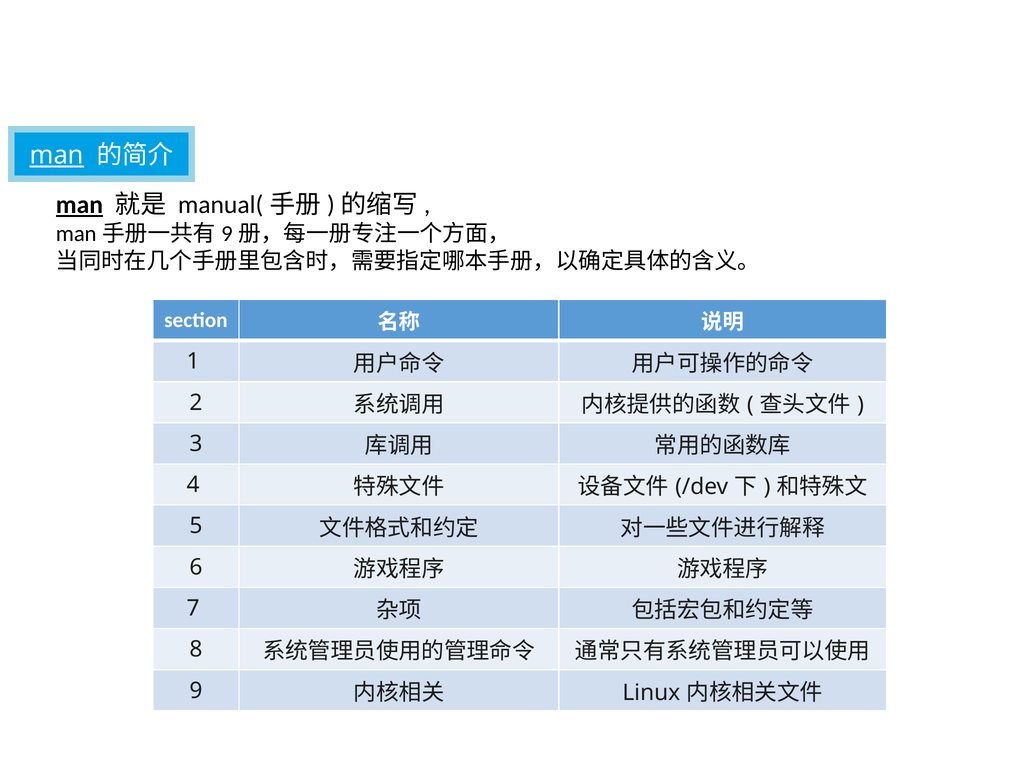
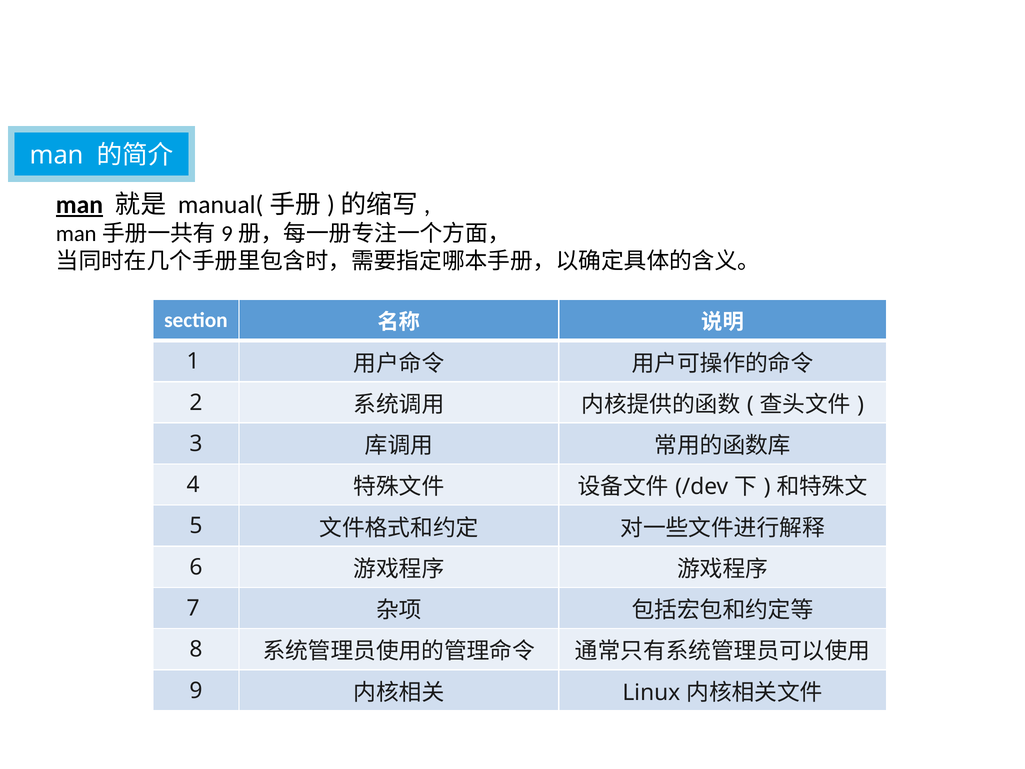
man underline: present -> none (57, 155)
